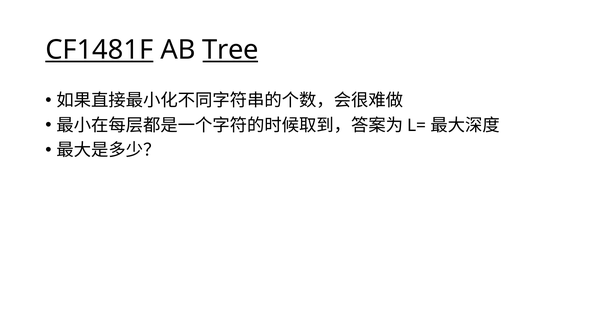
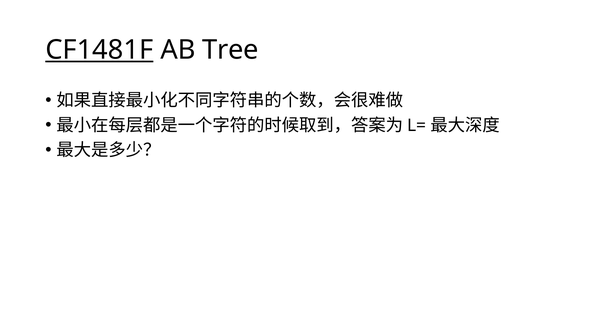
Tree underline: present -> none (230, 50)
